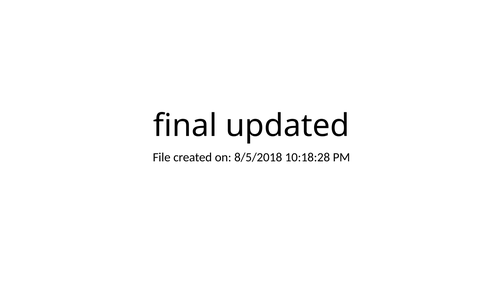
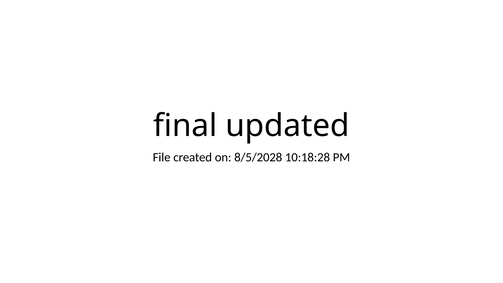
8/5/2018: 8/5/2018 -> 8/5/2028 (258, 157)
